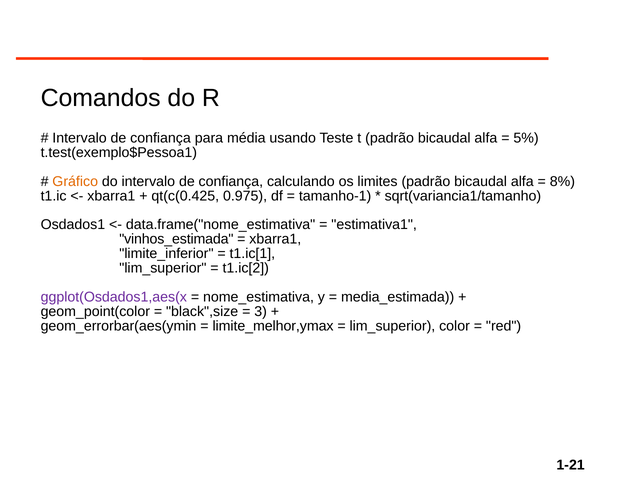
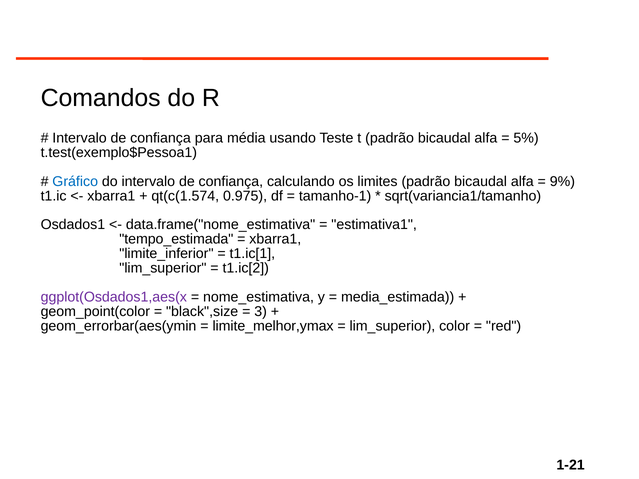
Gráfico colour: orange -> blue (75, 182)
8%: 8% -> 9% (562, 182)
qt(c(0.425: qt(c(0.425 -> qt(c(1.574 (185, 196)
vinhos_estimada: vinhos_estimada -> tempo_estimada (176, 239)
